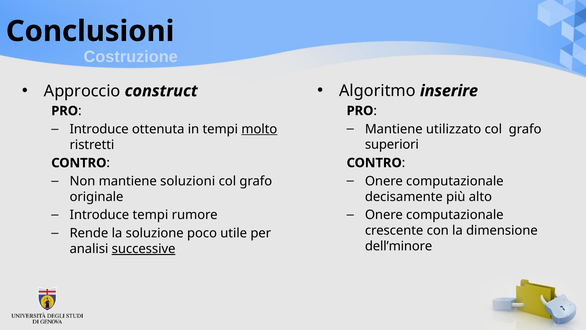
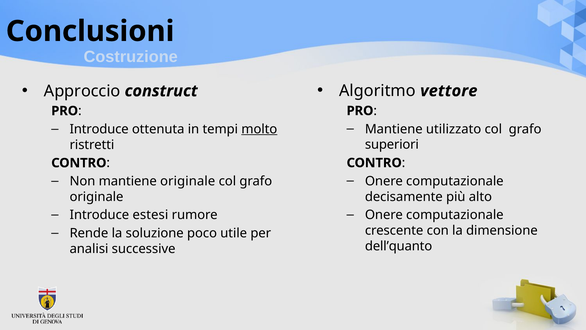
inserire: inserire -> vettore (449, 91)
mantiene soluzioni: soluzioni -> originale (188, 181)
Introduce tempi: tempi -> estesi (150, 215)
dell’minore: dell’minore -> dell’quanto (399, 246)
successive underline: present -> none (144, 249)
